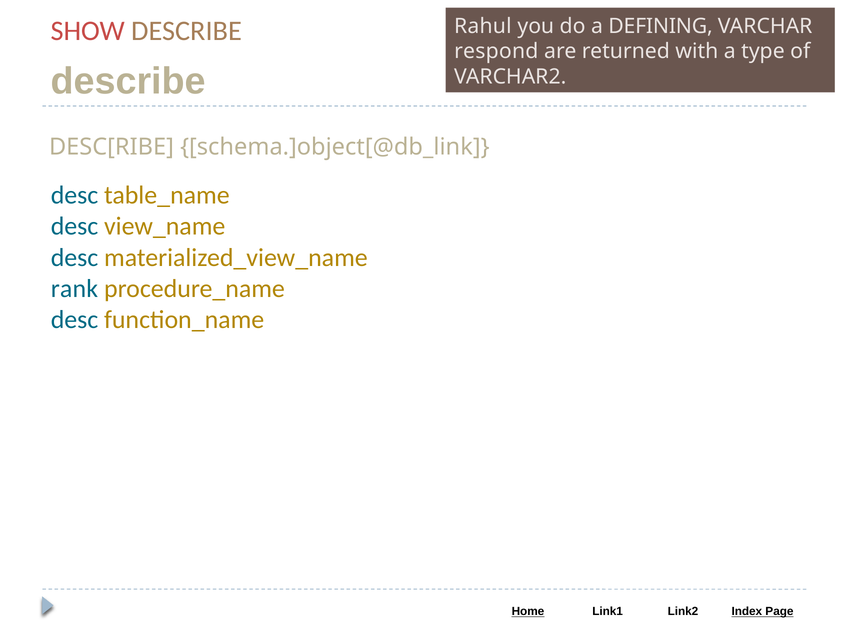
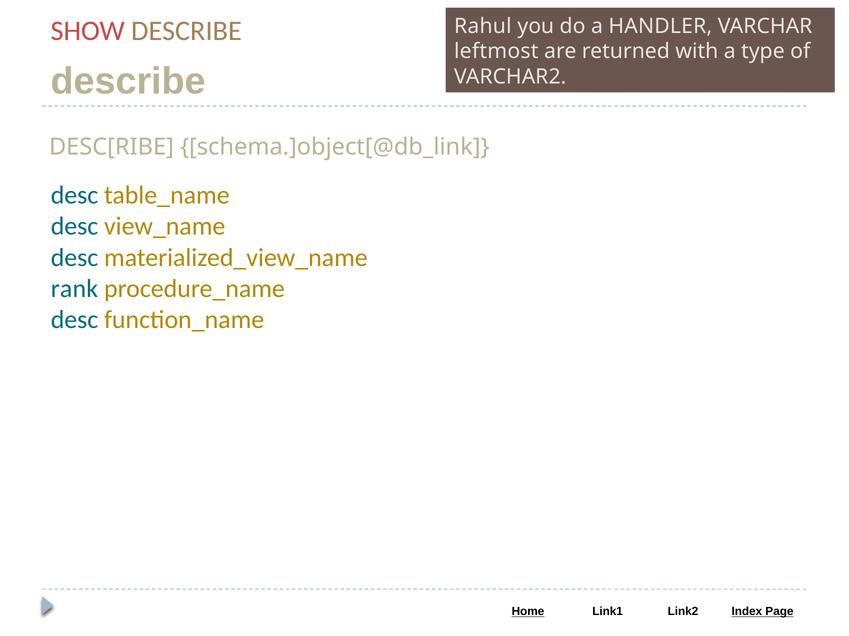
DEFINING: DEFINING -> HANDLER (660, 26)
respond: respond -> leftmost (496, 52)
